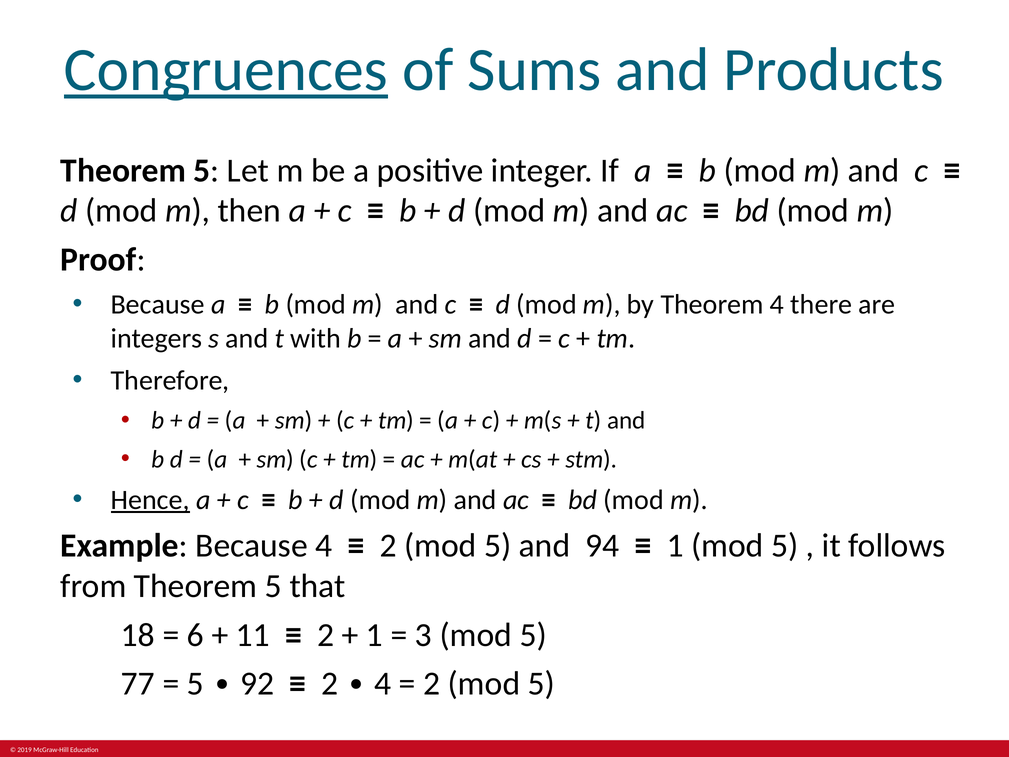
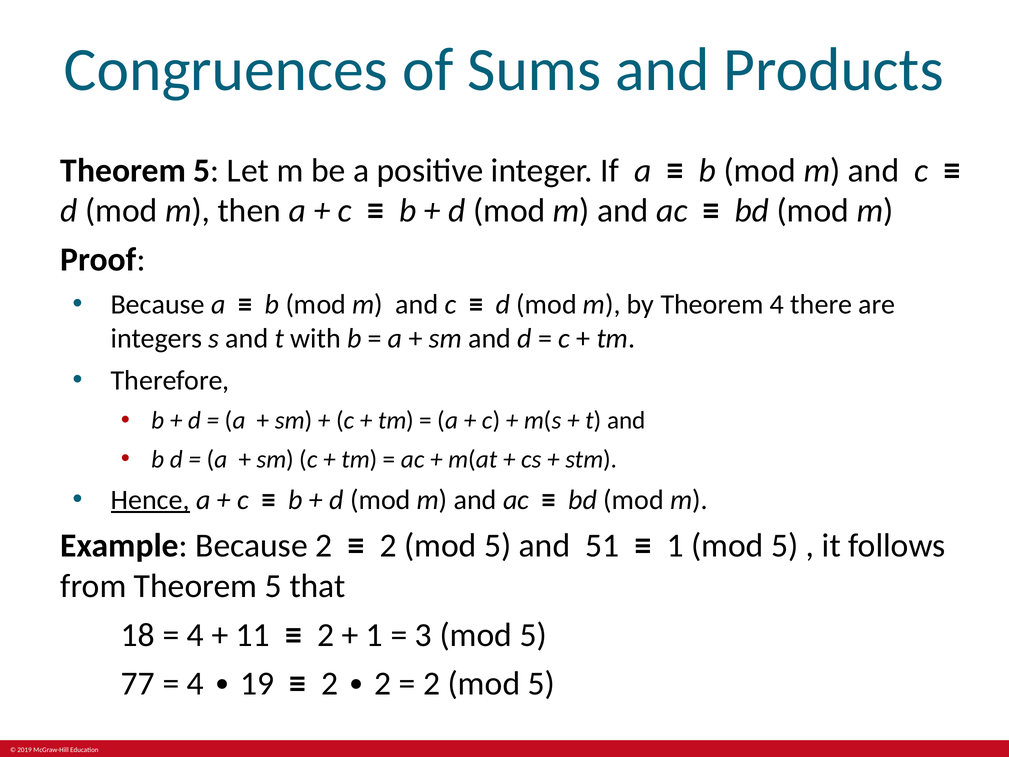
Congruences underline: present -> none (226, 70)
Because 4: 4 -> 2 (324, 546)
94: 94 -> 51 (602, 546)
6: 6 -> 4 (195, 635)
5: 5 -> 4 (195, 684)
92: 92 -> 19 (257, 684)
4: 4 -> 2 (383, 684)
